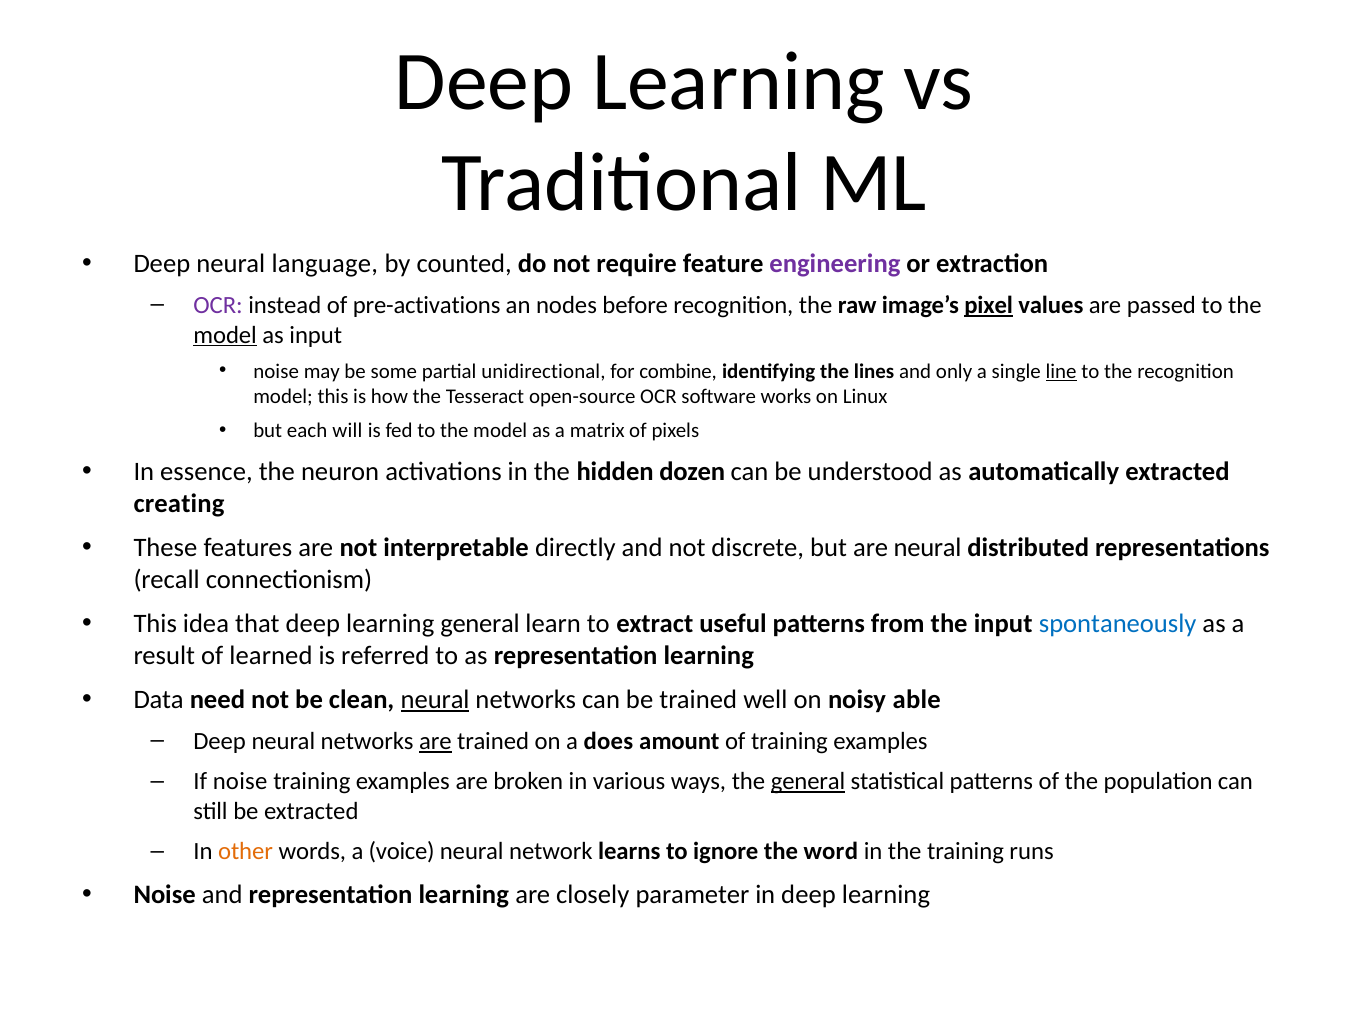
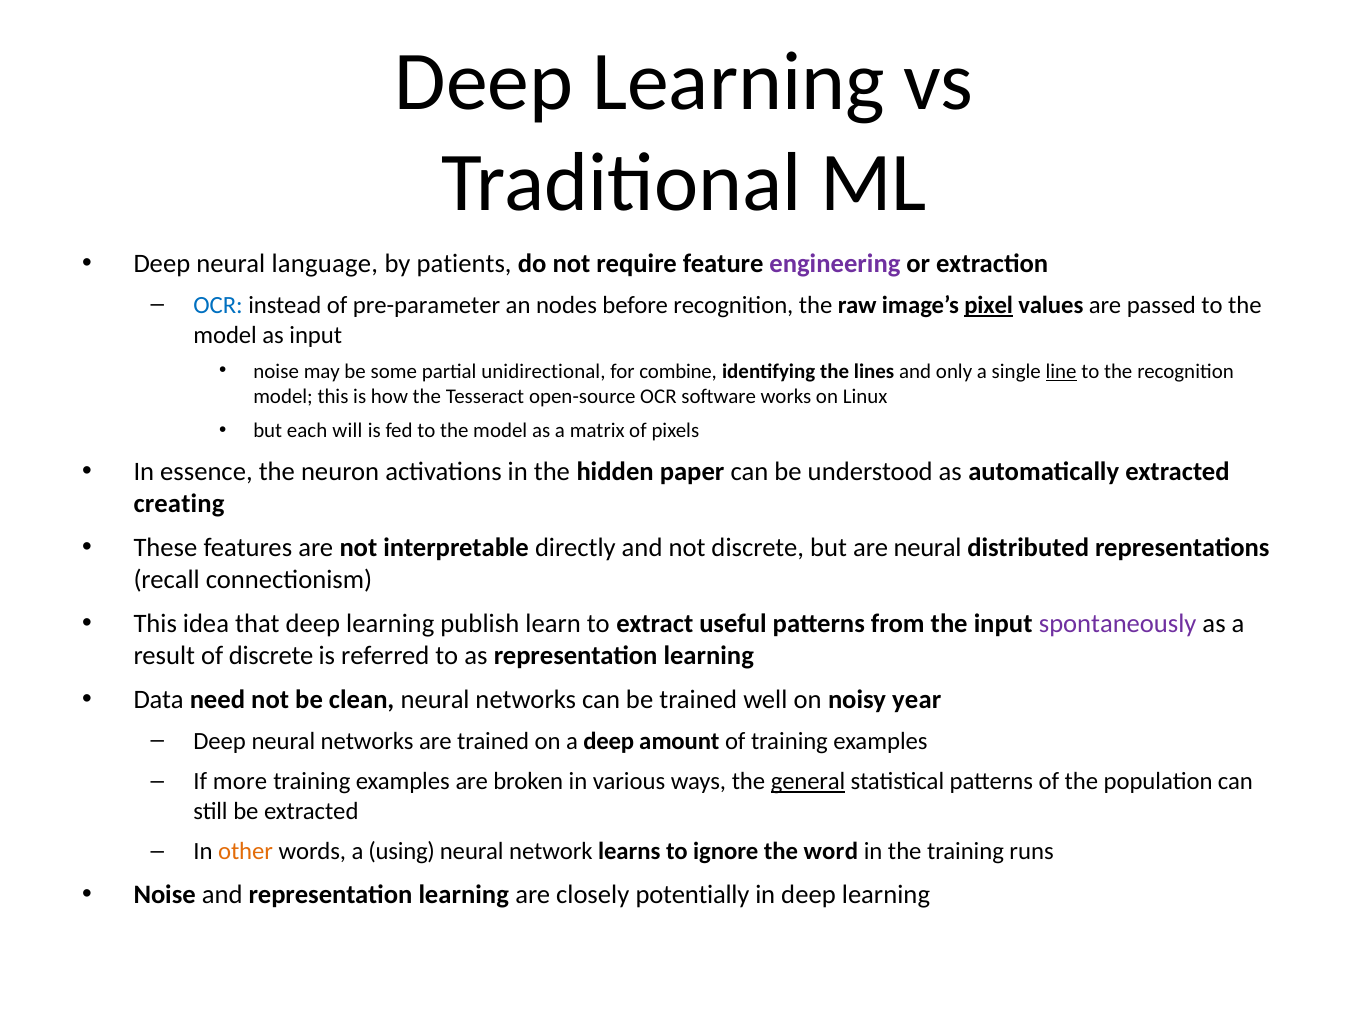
counted: counted -> patients (464, 264)
OCR colour: purple -> blue (218, 306)
pre-activations: pre-activations -> pre-parameter (427, 306)
model underline: present -> none (225, 335)
dozen: dozen -> paper (692, 472)
learning general: general -> publish (480, 624)
spontaneously colour: blue -> purple (1118, 624)
of learned: learned -> discrete (271, 656)
neural underline: present -> none (435, 700)
able: able -> year (917, 700)
are underline: present -> none (435, 742)
a does: does -> deep (609, 742)
If noise: noise -> more (240, 782)
voice: voice -> using (402, 852)
parameter: parameter -> potentially (692, 895)
